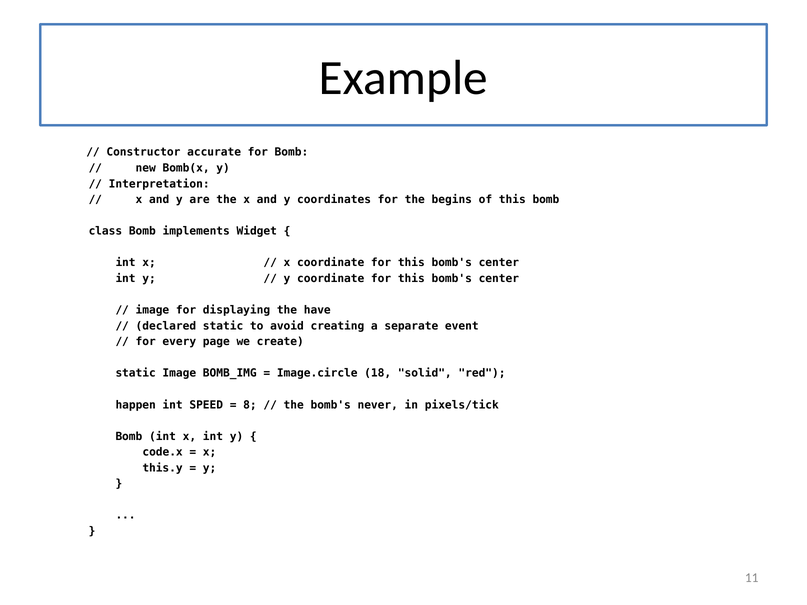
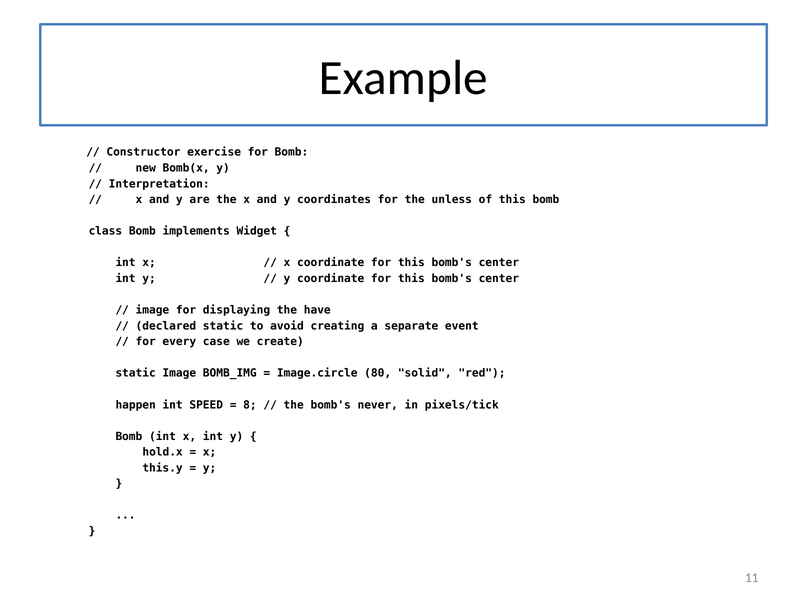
accurate: accurate -> exercise (214, 152)
begins: begins -> unless (452, 200)
page: page -> case (216, 342)
18: 18 -> 80 (378, 373)
code.x: code.x -> hold.x (163, 452)
